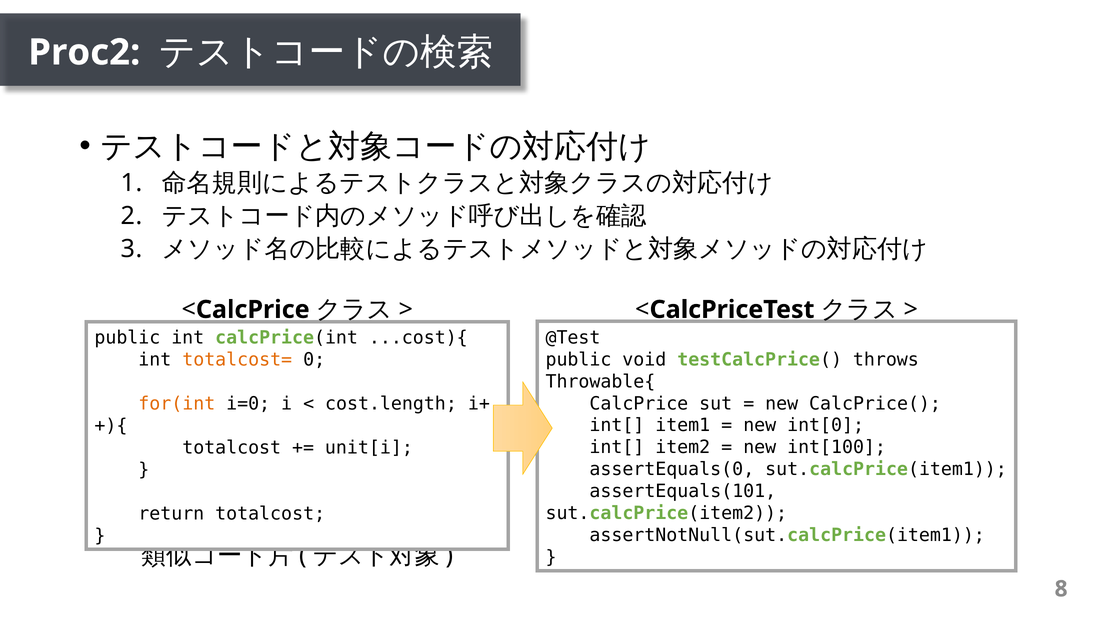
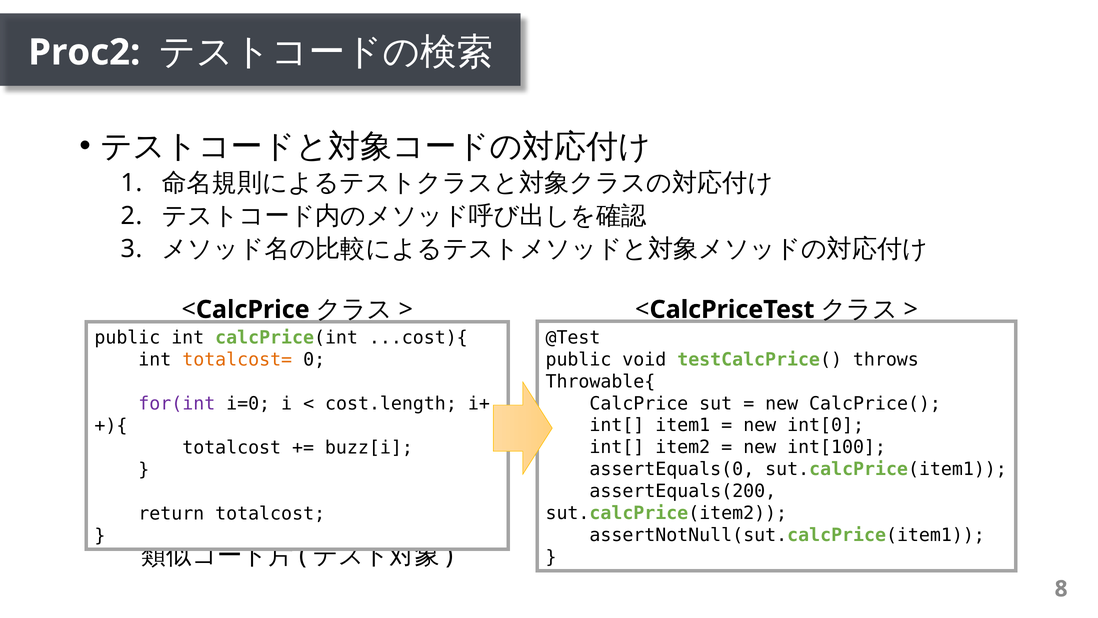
for(int colour: orange -> purple (177, 404)
unit[i: unit[i -> buzz[i (369, 447)
assertEquals(101: assertEquals(101 -> assertEquals(200 (683, 491)
